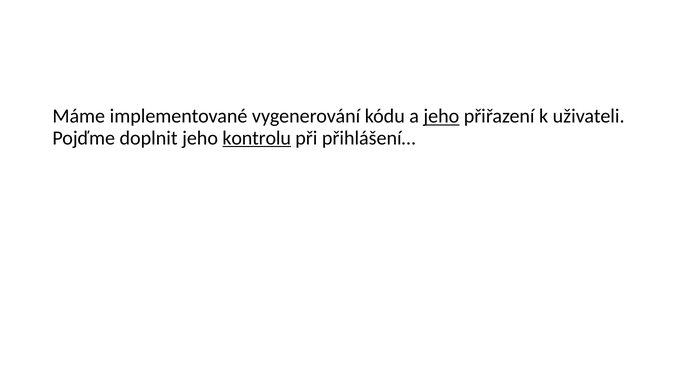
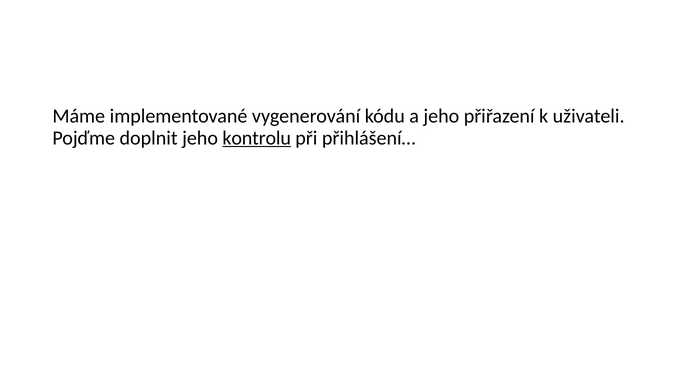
jeho underline: present -> none (441, 116)
